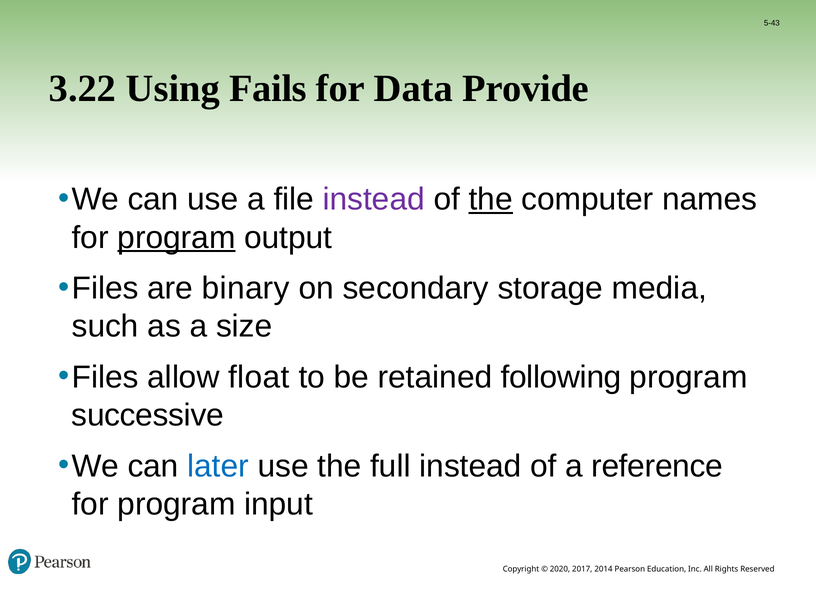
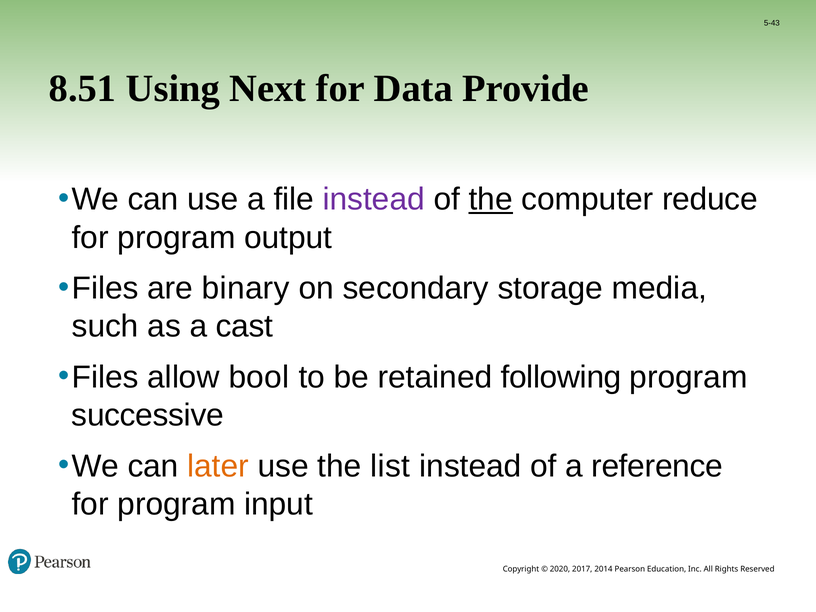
3.22: 3.22 -> 8.51 (83, 89)
Fails: Fails -> Next (268, 89)
names: names -> reduce (710, 199)
program underline: present -> none (176, 238)
size: size -> cast (244, 326)
float: float -> bool (259, 377)
later colour: blue -> orange (218, 466)
full: full -> list (390, 466)
